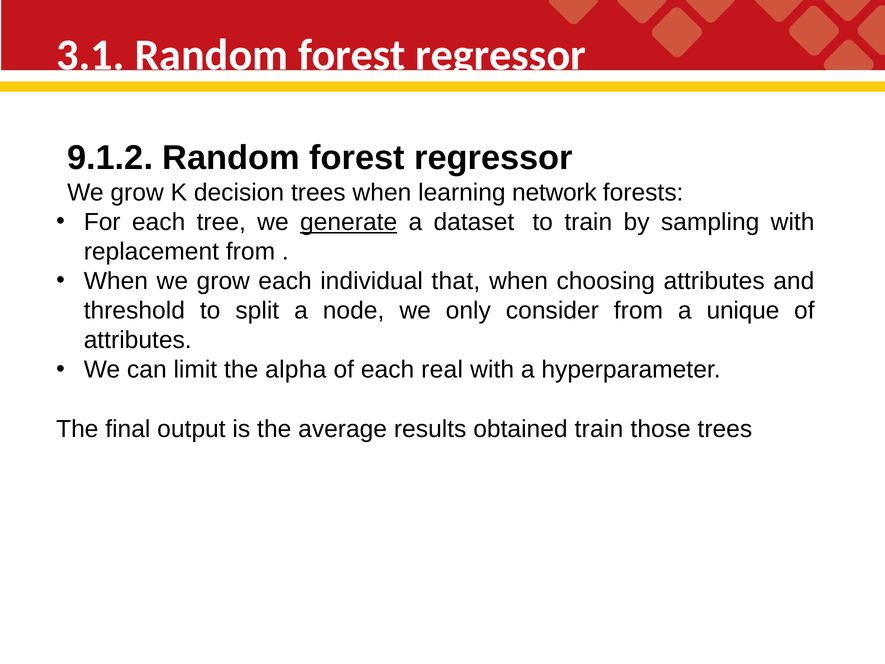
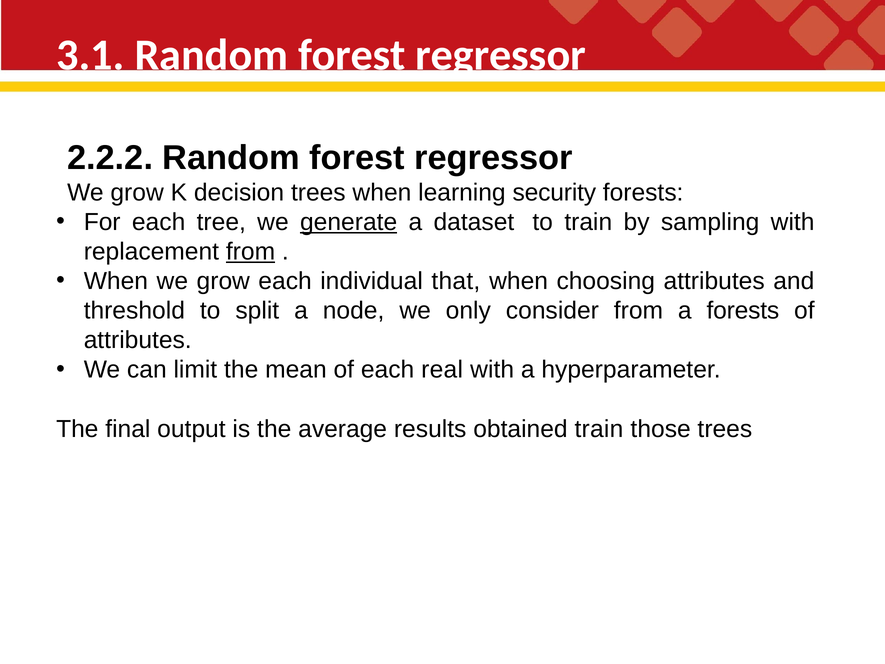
9.1.2: 9.1.2 -> 2.2.2 (110, 158)
network: network -> security (554, 192)
from underline: none -> present (251, 252)
a unique: unique -> forests (743, 311)
alpha: alpha -> mean (296, 370)
